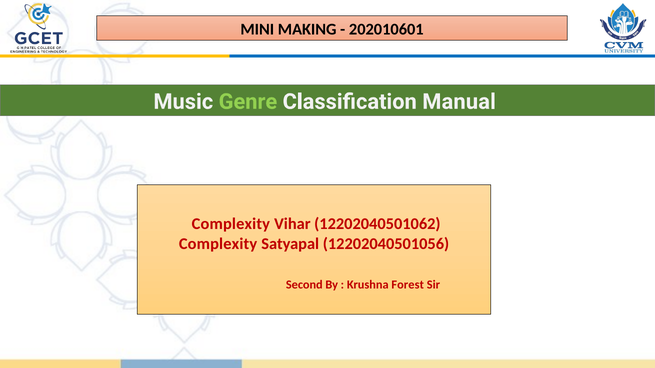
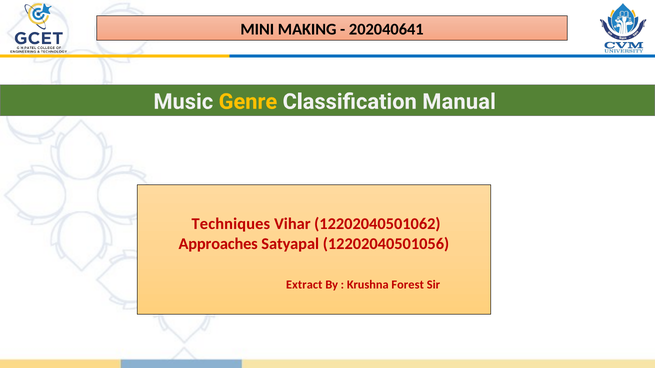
202010601: 202010601 -> 202040641 (386, 29)
Genre colour: light green -> yellow (248, 102)
Complexity: Complexity -> Techniques (231, 224)
Complexity: Complexity -> Approaches (218, 244)
Second: Second -> Extract (304, 285)
